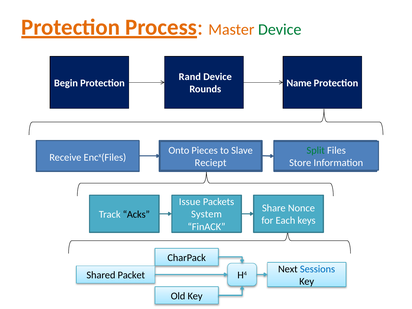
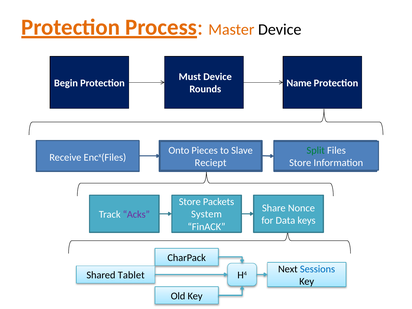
Device colour: green -> black (280, 30)
Rand: Rand -> Must (190, 77)
Issue: Issue -> Store (190, 202)
Acks colour: black -> purple (136, 214)
Each: Each -> Data (285, 220)
Packet: Packet -> Tablet (131, 275)
